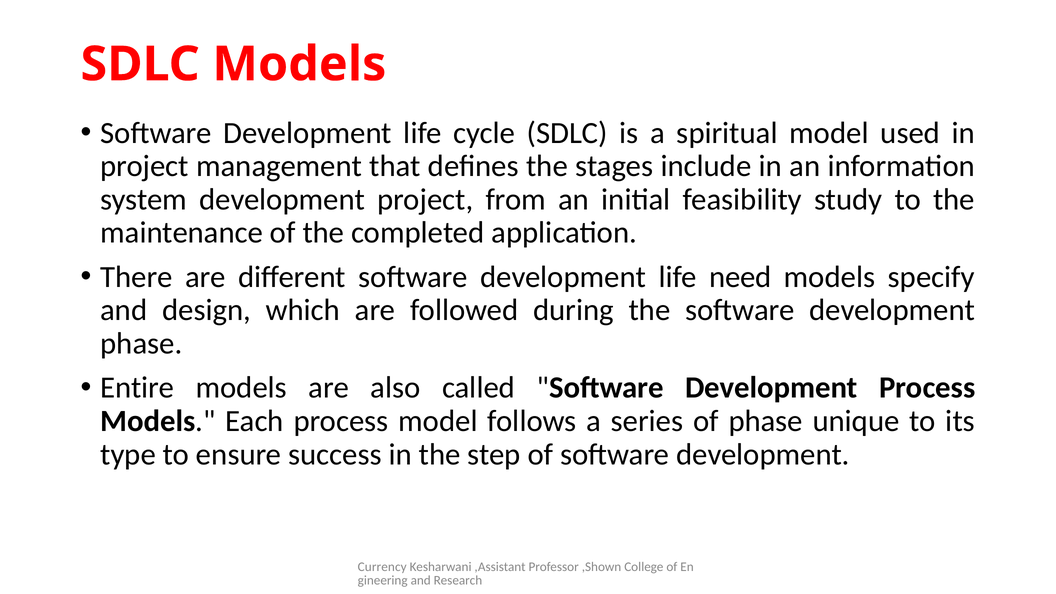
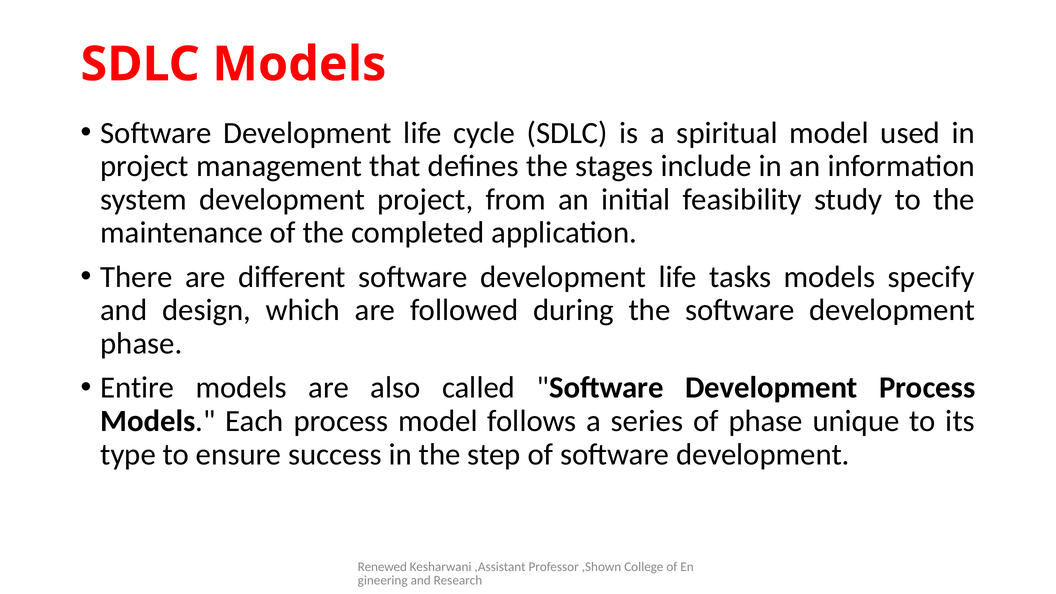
need: need -> tasks (740, 277)
Currency: Currency -> Renewed (382, 567)
